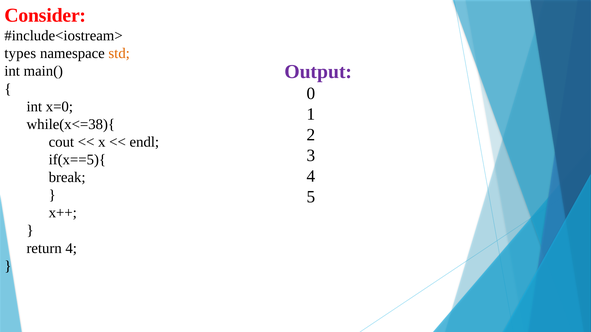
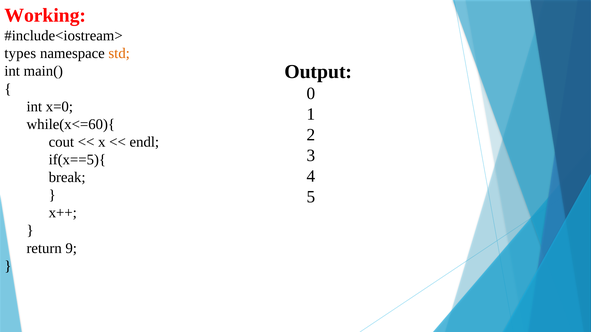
Consider: Consider -> Working (45, 15)
Output colour: purple -> black (318, 72)
while(x<=38){: while(x<=38){ -> while(x<=60){ (71, 124)
return 4: 4 -> 9 (71, 248)
